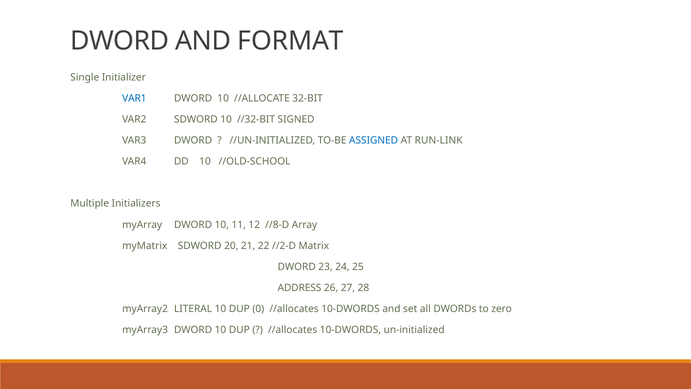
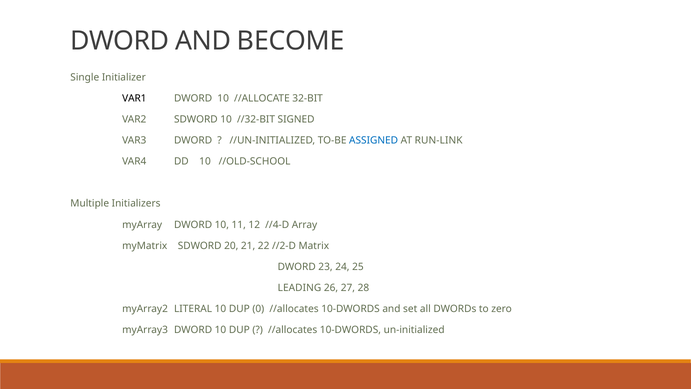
FORMAT: FORMAT -> BECOME (291, 41)
VAR1 colour: blue -> black (134, 99)
//8-D: //8-D -> //4-D (277, 224)
ADDRESS: ADDRESS -> LEADING (299, 287)
